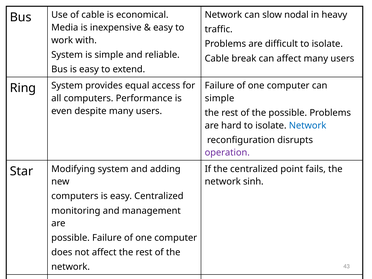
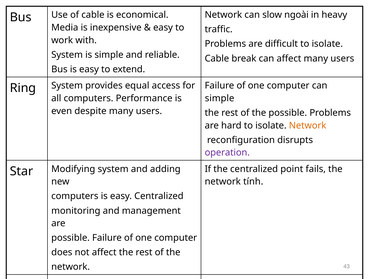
nodal: nodal -> ngoài (296, 15)
Network colour: blue -> orange (308, 125)
sinh: sinh -> tính (253, 182)
